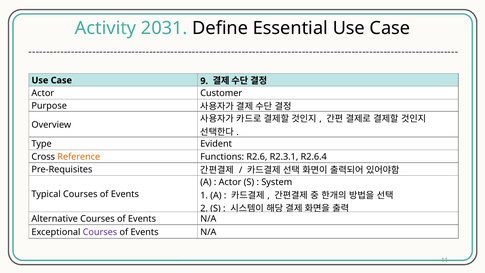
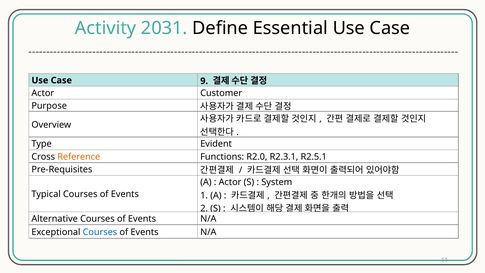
R2.6: R2.6 -> R2.0 (257, 157)
R2.6.4: R2.6.4 -> R2.5.1 (314, 157)
Courses colour: purple -> blue (100, 232)
